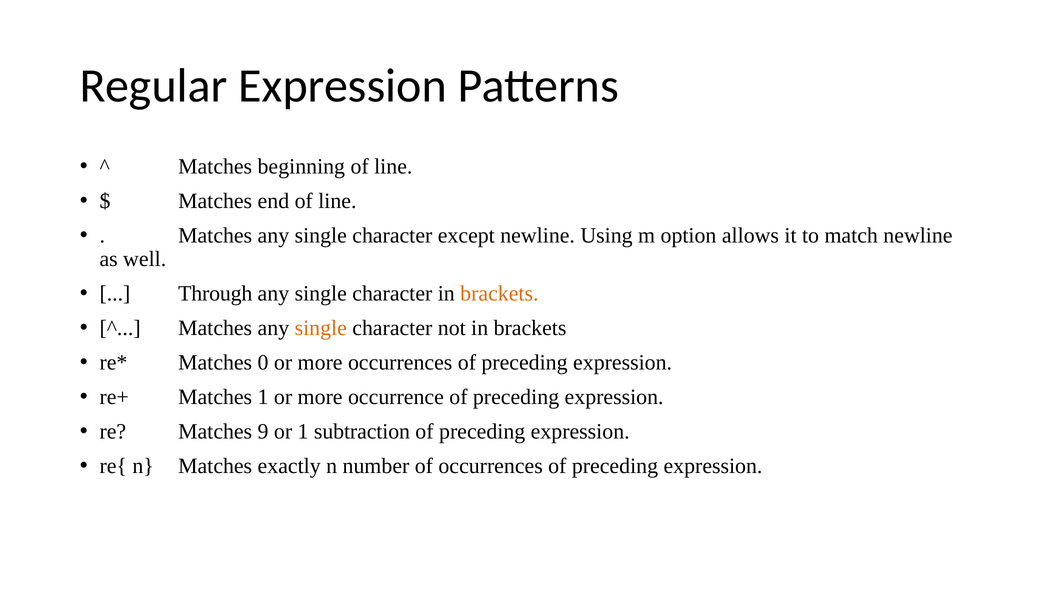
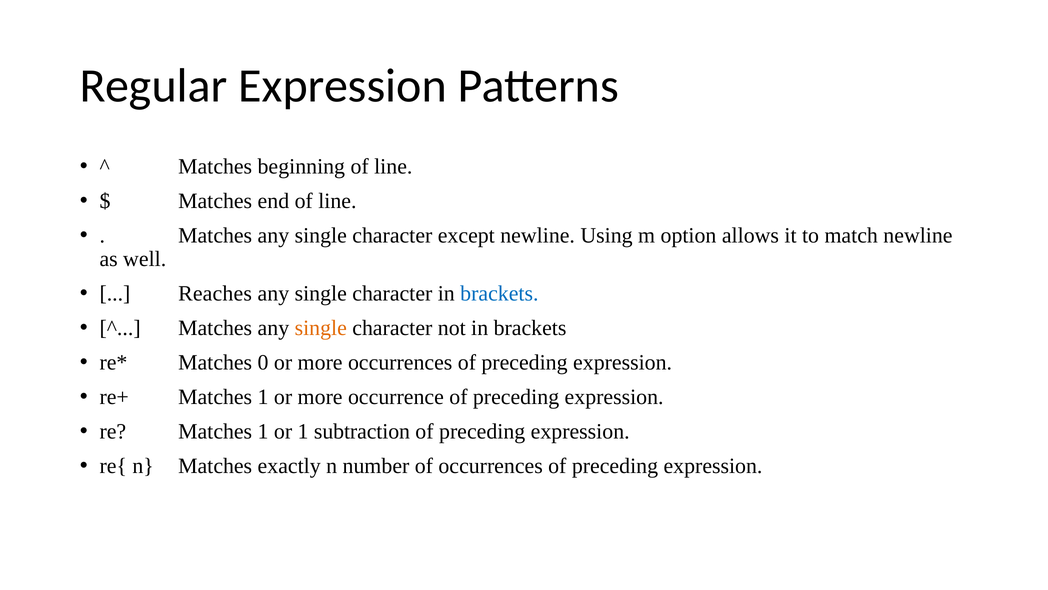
Through: Through -> Reaches (215, 293)
brackets colour: orange -> blue (499, 293)
re Matches 9: 9 -> 1 (263, 431)
